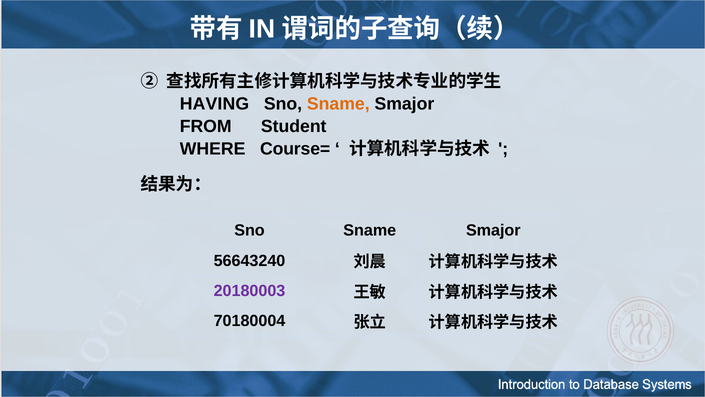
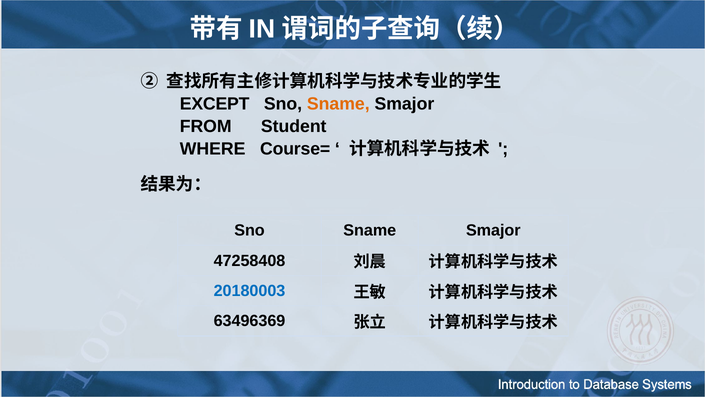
HAVING: HAVING -> EXCEPT (215, 104)
56643240: 56643240 -> 47258408 (249, 260)
20180003 colour: purple -> blue (249, 291)
70180004: 70180004 -> 63496369 (249, 321)
